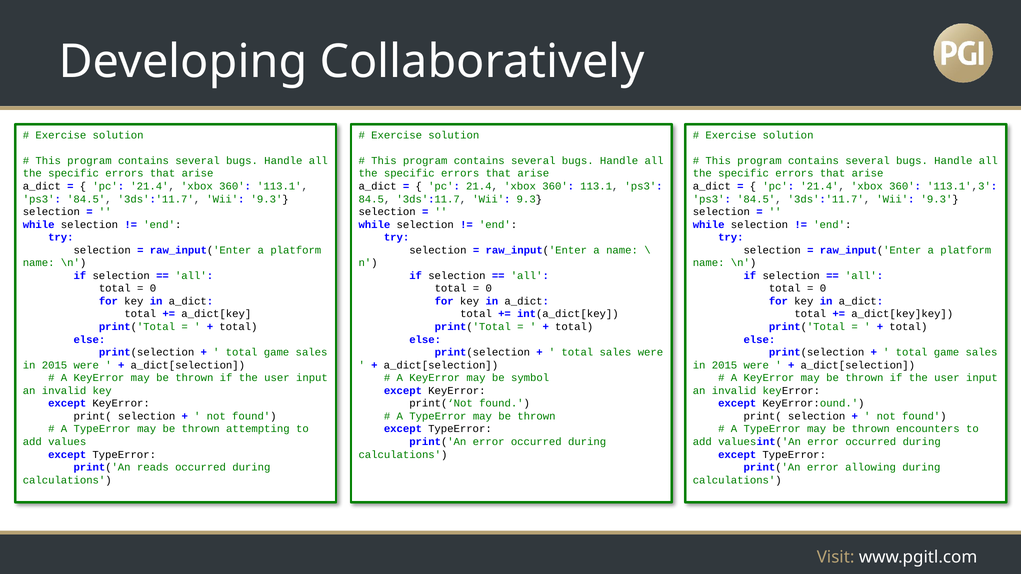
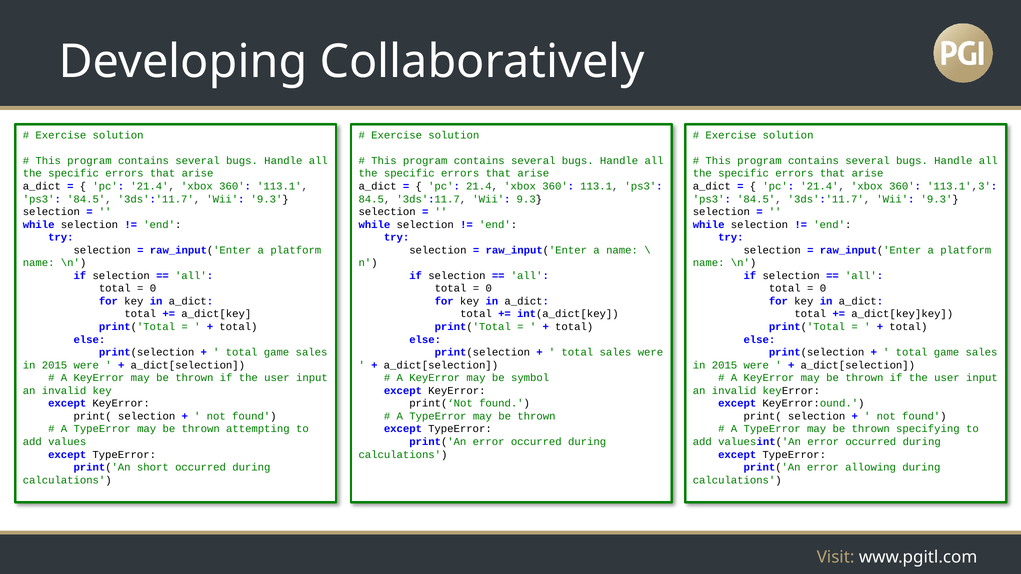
encounters: encounters -> specifying (928, 429)
reads: reads -> short (153, 468)
